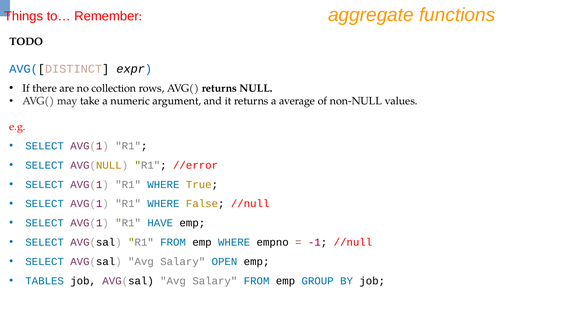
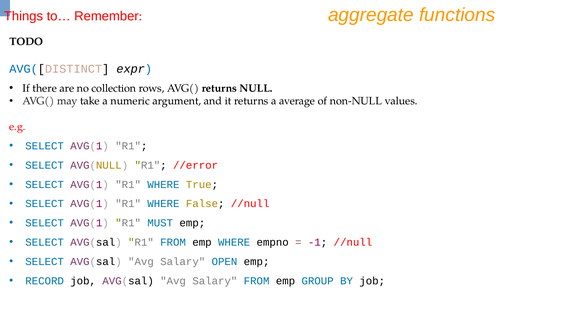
HAVE: HAVE -> MUST (160, 223)
TABLES: TABLES -> RECORD (45, 281)
